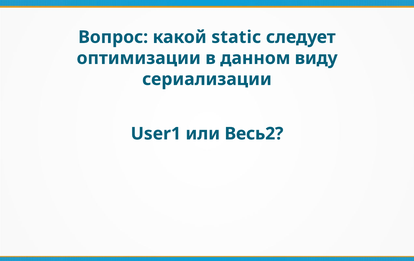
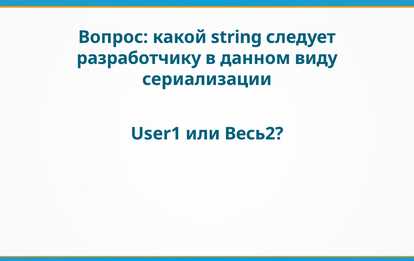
static: static -> string (236, 37)
оптимизации: оптимизации -> разработчику (139, 58)
